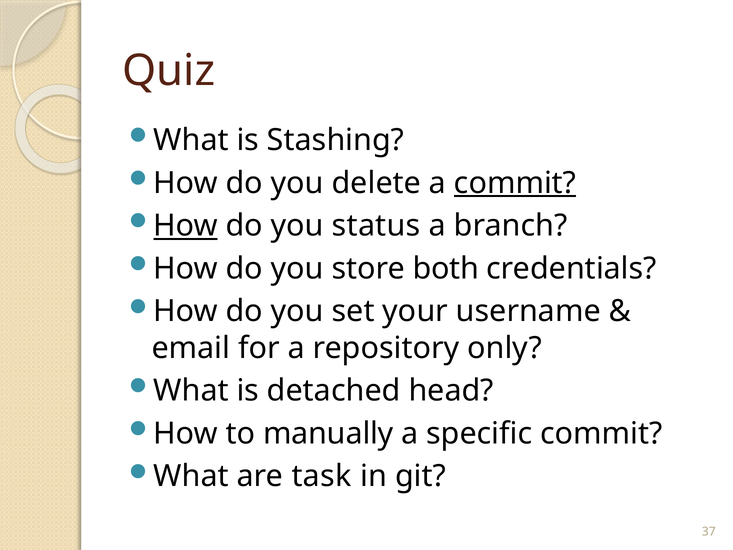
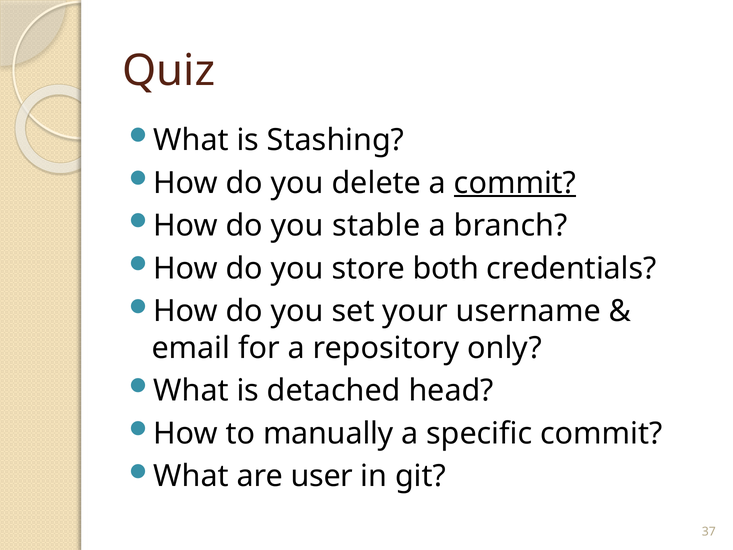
How underline: present -> none (186, 226)
status: status -> stable (376, 226)
task: task -> user (322, 476)
